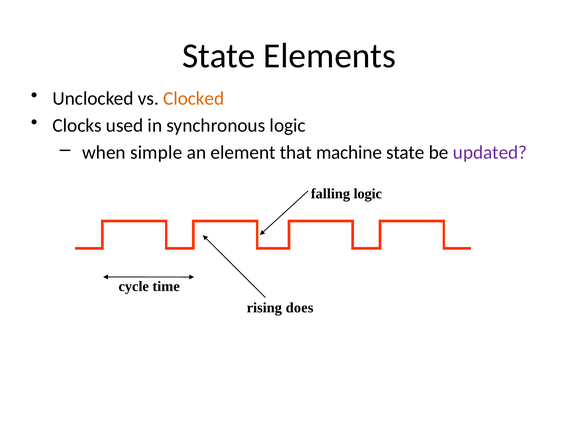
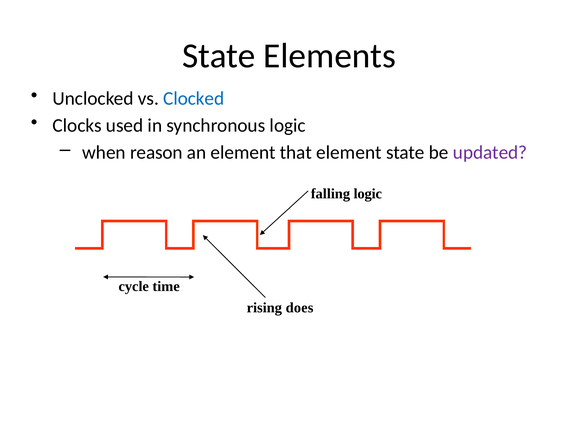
Clocked colour: orange -> blue (194, 99)
simple: simple -> reason (156, 153)
that machine: machine -> element (349, 153)
